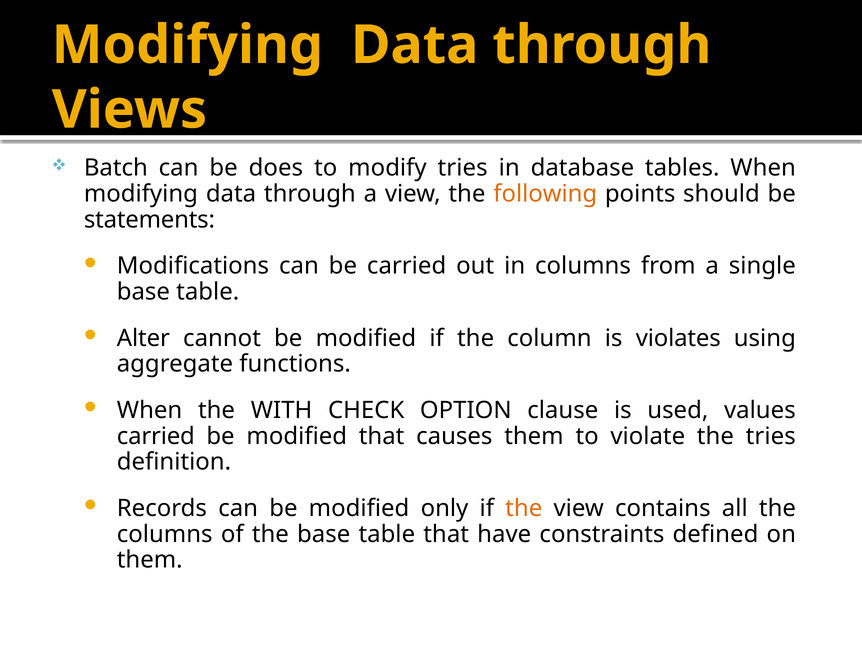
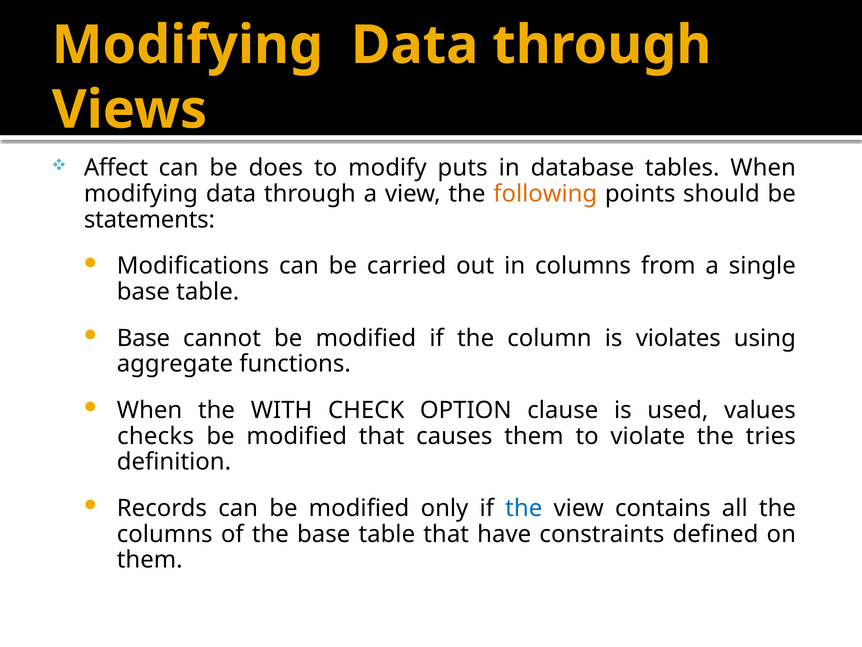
Batch: Batch -> Affect (116, 168)
modify tries: tries -> puts (463, 168)
Alter: Alter -> Base (143, 338)
carried: carried -> checks (156, 436)
the colour: orange -> blue (524, 508)
